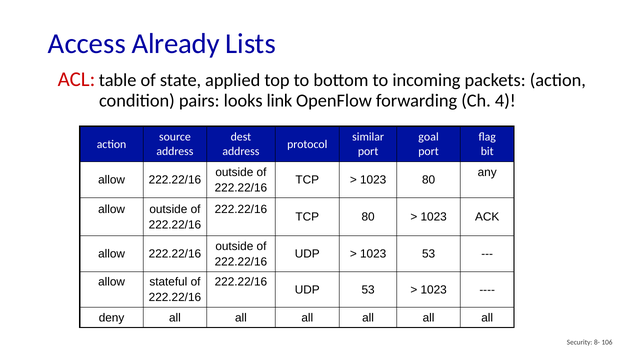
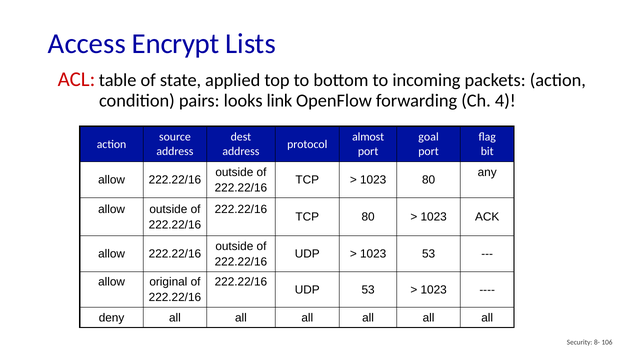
Already: Already -> Encrypt (176, 44)
similar: similar -> almost (368, 137)
stateful: stateful -> original (168, 282)
